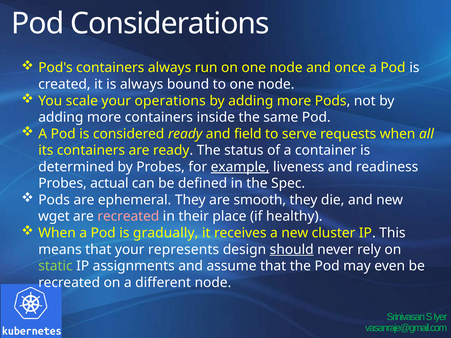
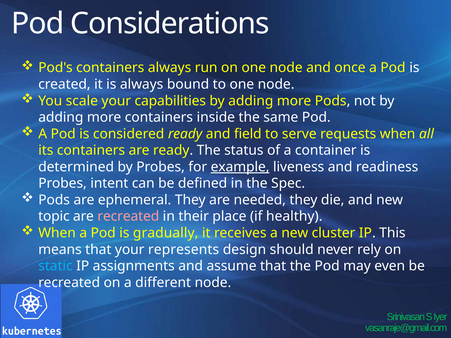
operations: operations -> capabilities (170, 101)
actual: actual -> intent (109, 184)
smooth: smooth -> needed (260, 200)
wget: wget -> topic (54, 217)
should underline: present -> none (292, 250)
static colour: light green -> light blue (55, 266)
